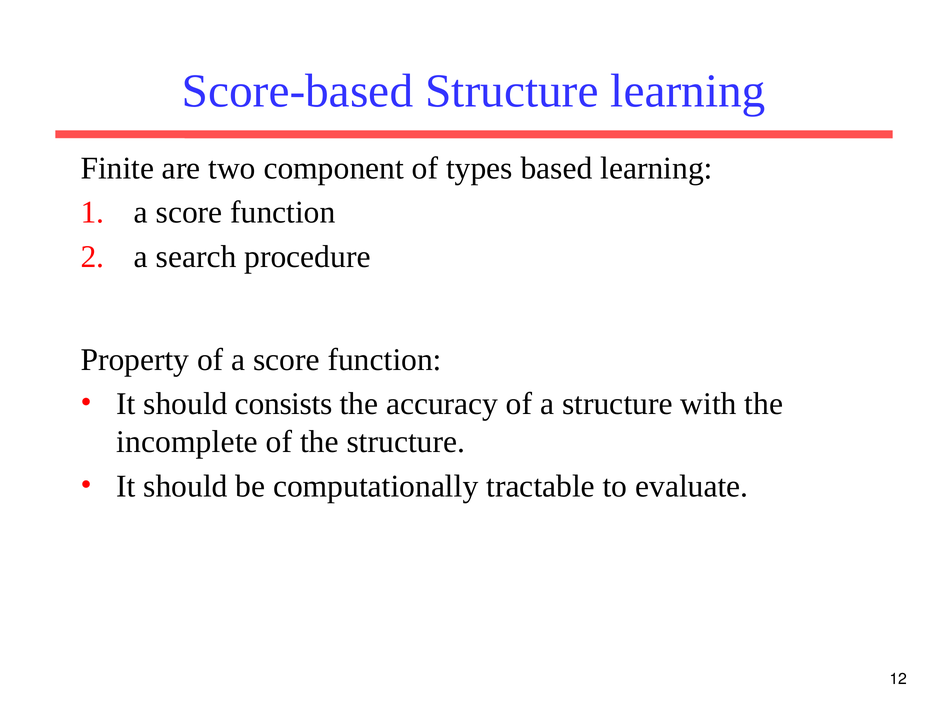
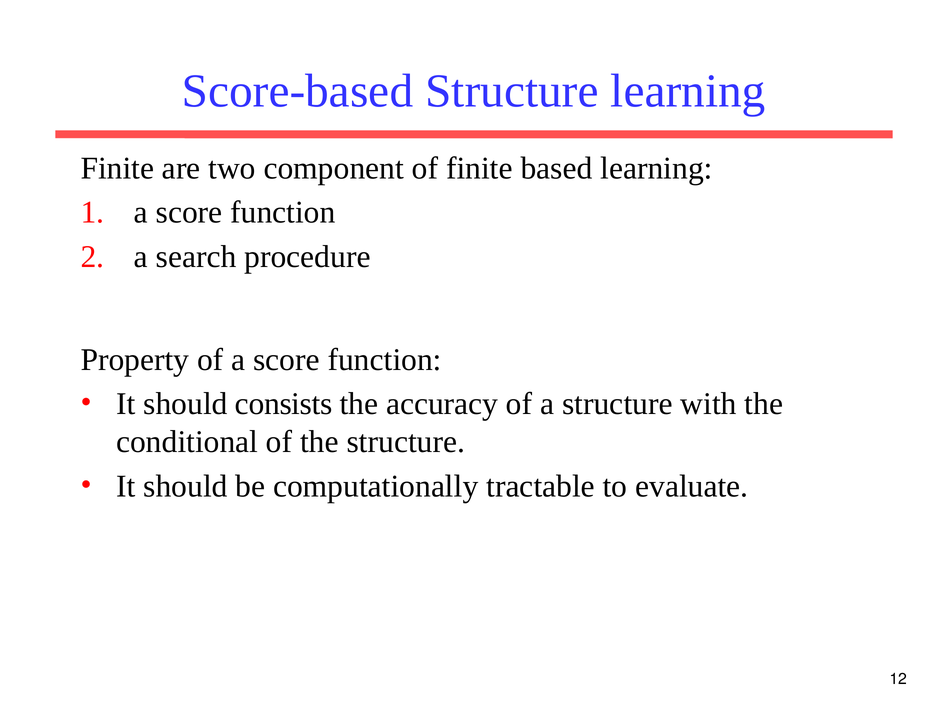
of types: types -> finite (479, 168)
incomplete: incomplete -> conditional (187, 442)
